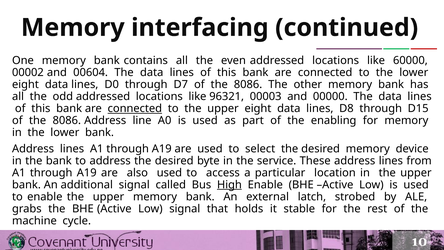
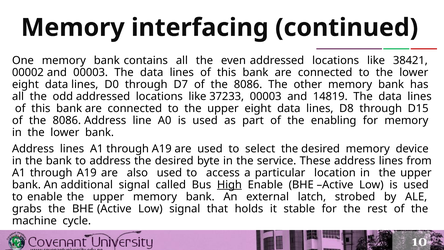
60000: 60000 -> 38421 (410, 61)
and 00604: 00604 -> 00003 (91, 73)
96321: 96321 -> 37233 (227, 96)
00000: 00000 -> 14819 (330, 96)
connected underline: present -> none (135, 108)
